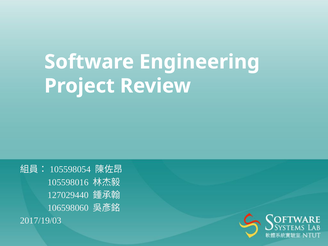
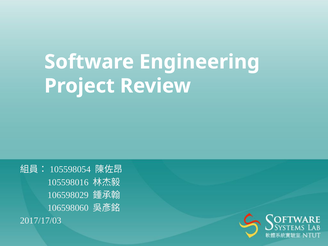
127029440: 127029440 -> 106598029 (68, 195)
2017/19/03: 2017/19/03 -> 2017/17/03 (41, 221)
